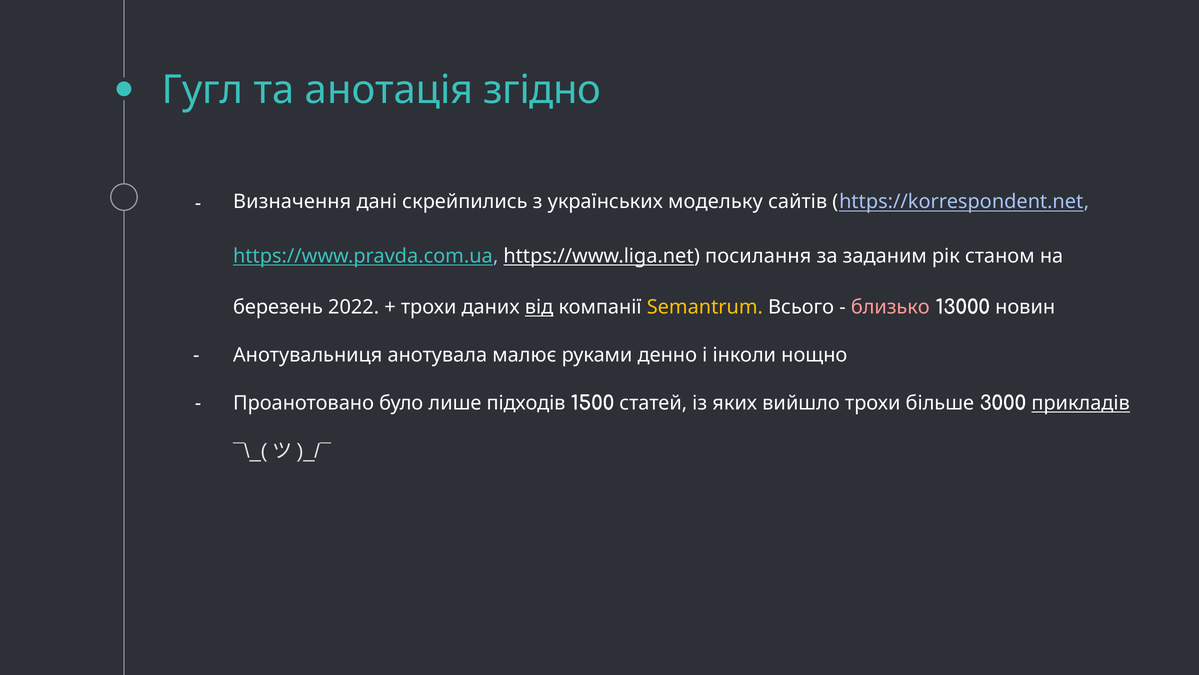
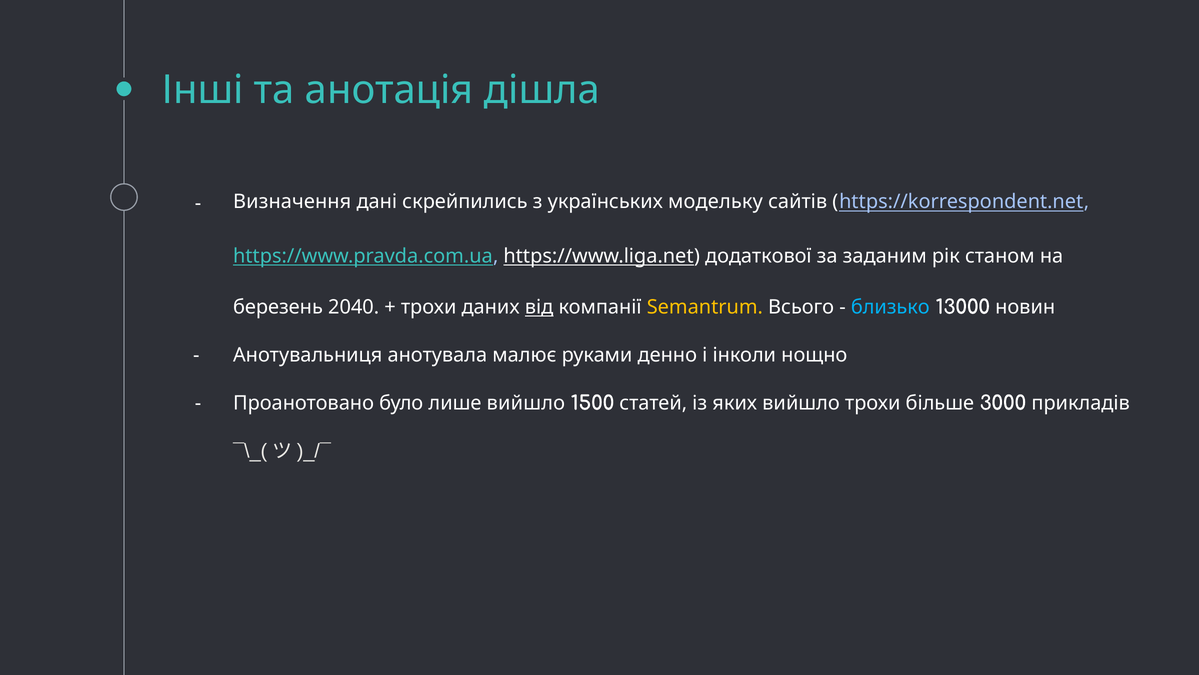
Гугл: Гугл -> Інші (203, 90)
згідно: згідно -> дішла (542, 90)
посилання: посилання -> додаткової (758, 256)
2022: 2022 -> 2040 (354, 307)
близько colour: pink -> light blue (890, 307)
лише підходів: підходів -> вийшло (526, 403)
прикладів underline: present -> none (1081, 403)
